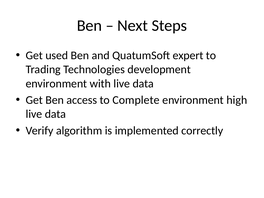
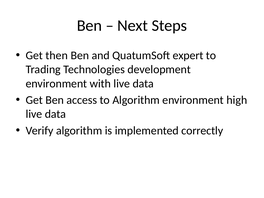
used: used -> then (57, 55)
to Complete: Complete -> Algorithm (136, 100)
